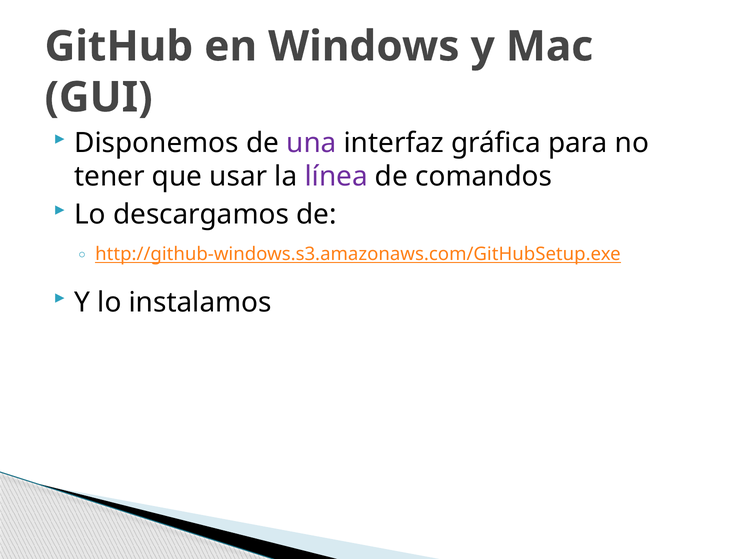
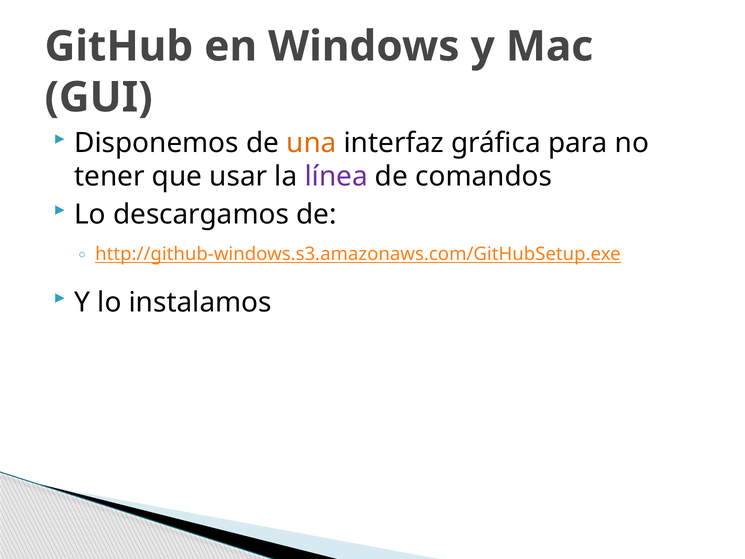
una colour: purple -> orange (311, 143)
